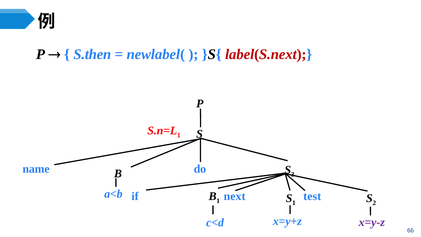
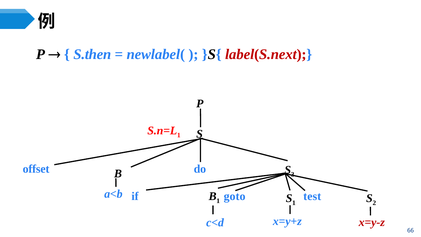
name: name -> offset (36, 169)
next: next -> goto (235, 196)
x=y-z colour: purple -> red (372, 222)
